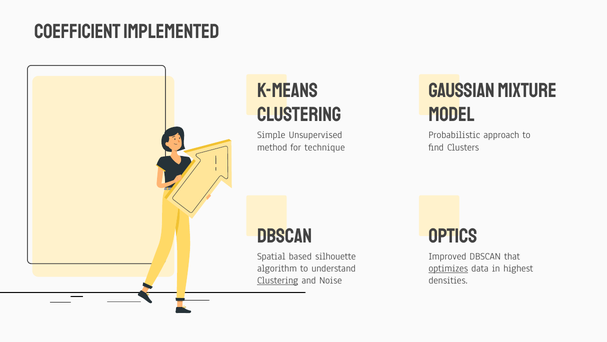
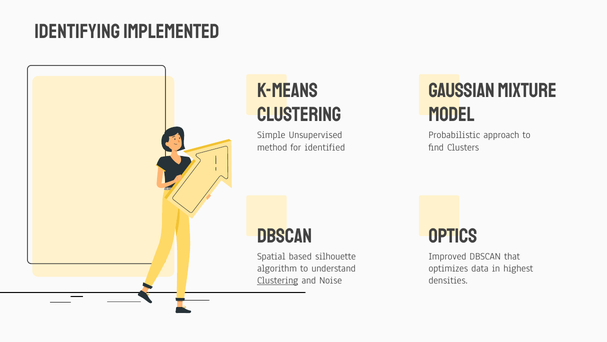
Coefficient: Coefficient -> Identifying (77, 32)
technique: technique -> identified (325, 147)
optimizes underline: present -> none (448, 268)
